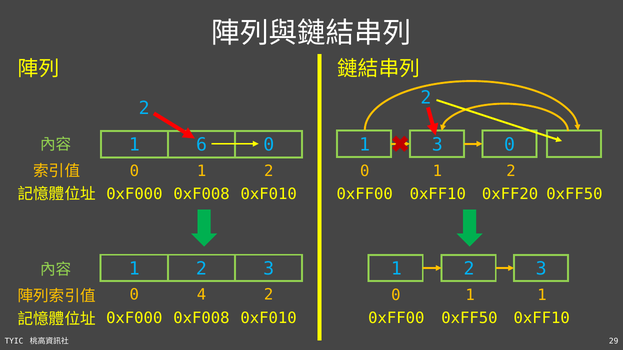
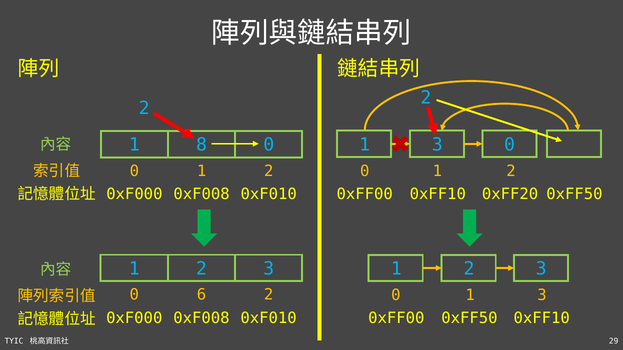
6: 6 -> 8 (202, 145)
4: 4 -> 6 (201, 295)
0 1 1: 1 -> 3 (542, 295)
